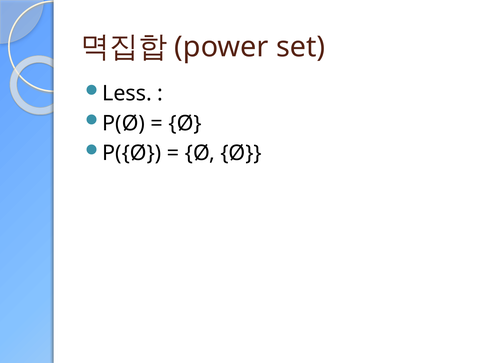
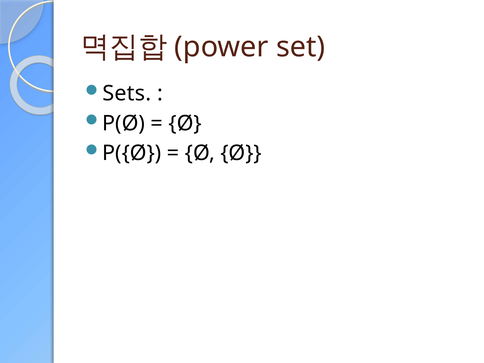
Less: Less -> Sets (127, 93)
